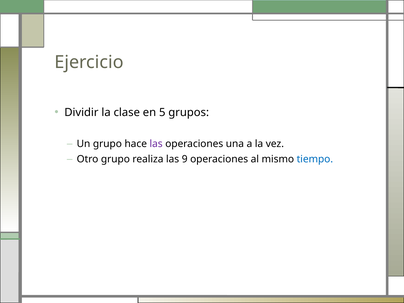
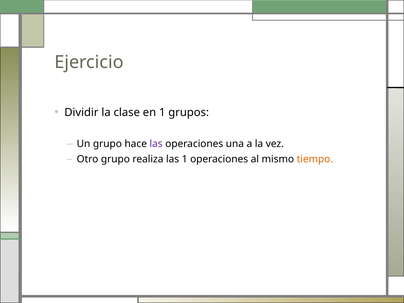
en 5: 5 -> 1 (162, 112)
las 9: 9 -> 1 (185, 159)
tiempo colour: blue -> orange (315, 159)
